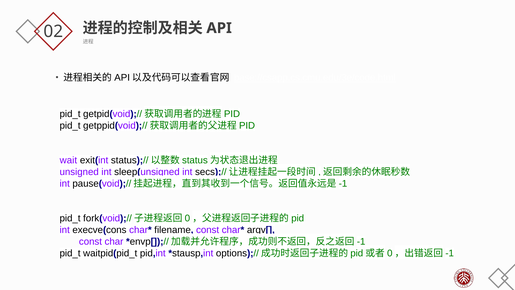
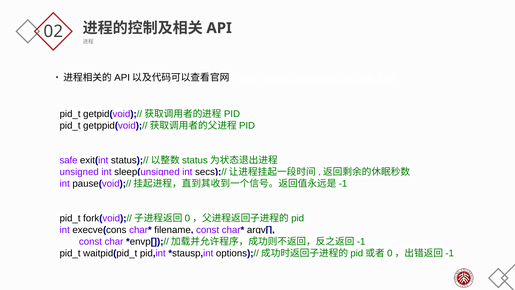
wait: wait -> safe (69, 160)
